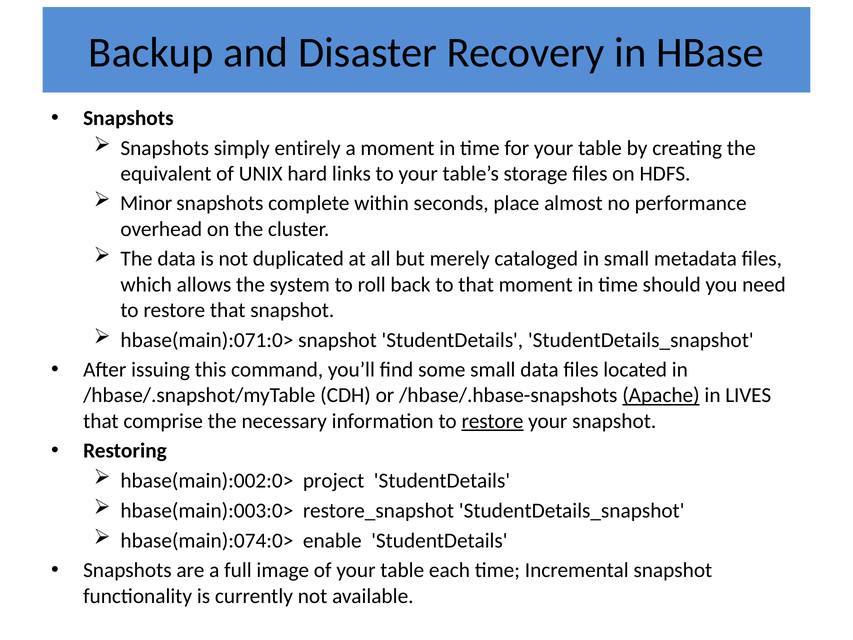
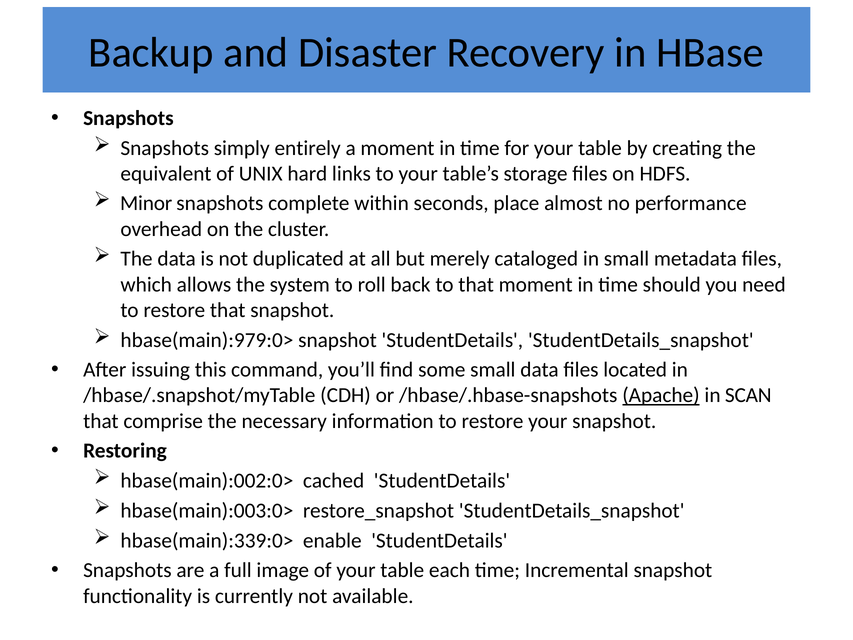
hbase(main):071:0>: hbase(main):071:0> -> hbase(main):979:0> (207, 340)
LIVES: LIVES -> SCAN (748, 395)
restore underline: present -> none (492, 421)
project: project -> cached (334, 481)
hbase(main):074:0>: hbase(main):074:0> -> hbase(main):339:0> (207, 540)
